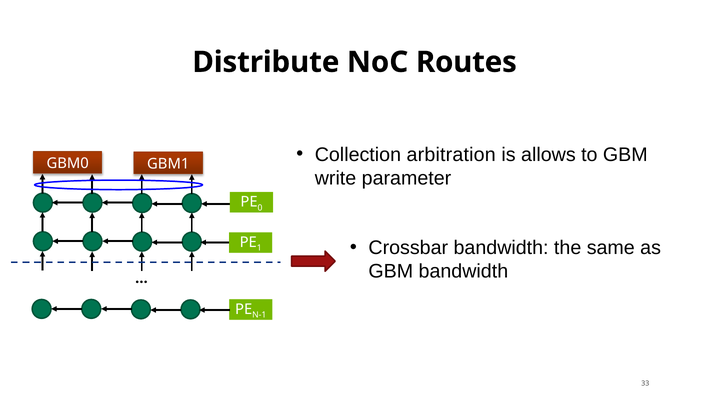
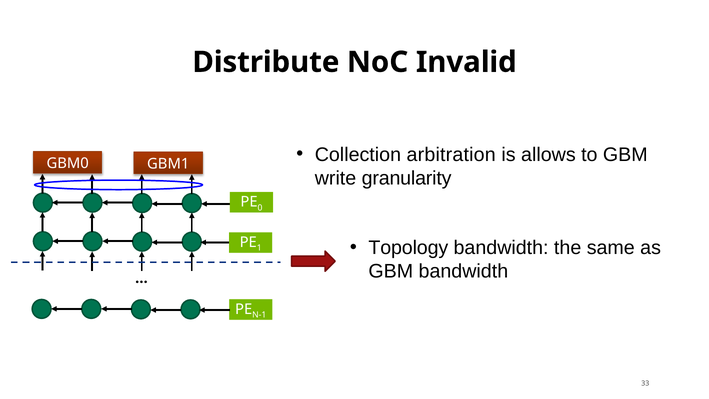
Routes: Routes -> Invalid (466, 62)
parameter: parameter -> granularity (407, 178)
Crossbar: Crossbar -> Topology (408, 248)
